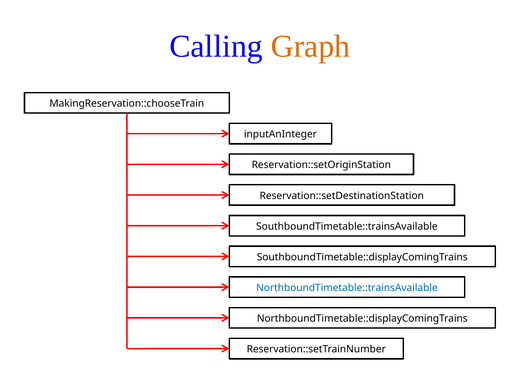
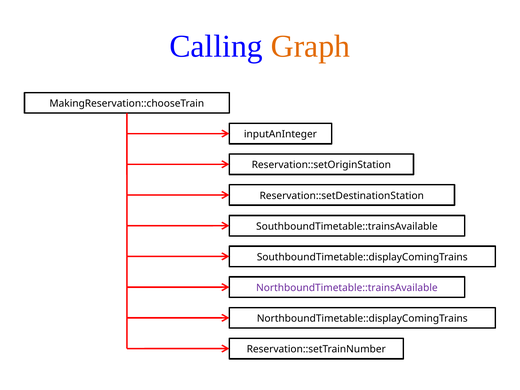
NorthboundTimetable::trainsAvailable colour: blue -> purple (347, 288)
